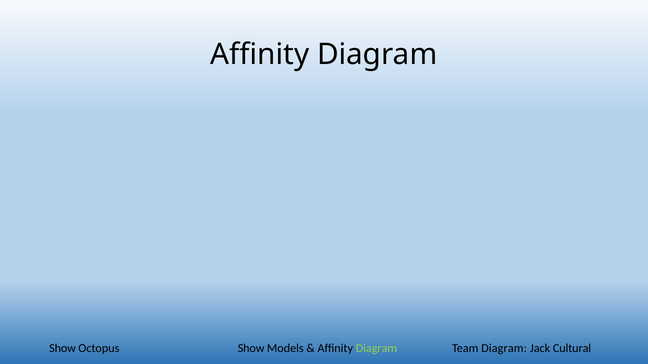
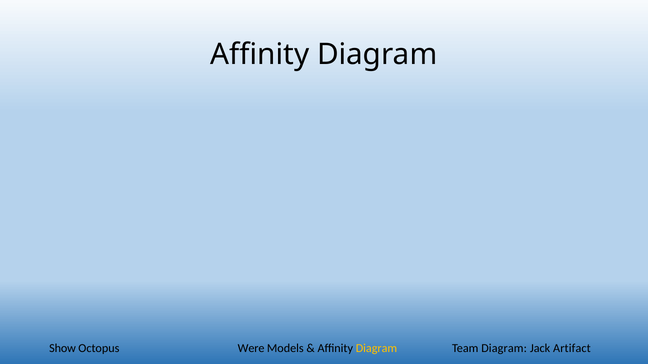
Octopus Show: Show -> Were (251, 349)
Diagram colour: light green -> yellow (376, 349)
Cultural: Cultural -> Artifact (572, 349)
